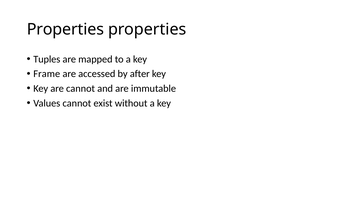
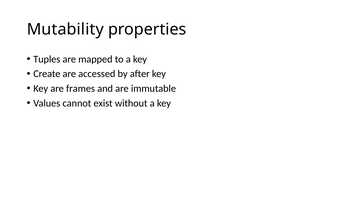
Properties: Properties -> Mutability (65, 29)
Frame: Frame -> Create (47, 74)
are cannot: cannot -> frames (81, 89)
